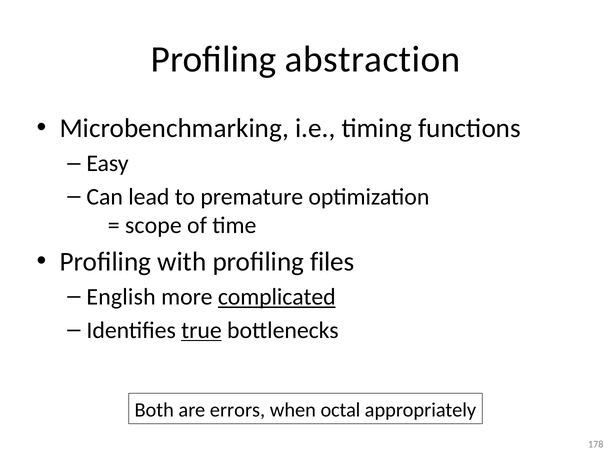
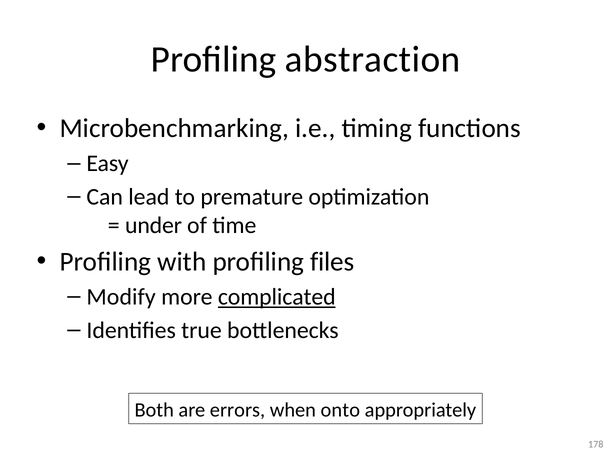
scope: scope -> under (154, 225)
English: English -> Modify (121, 297)
true underline: present -> none (201, 330)
octal: octal -> onto (340, 410)
